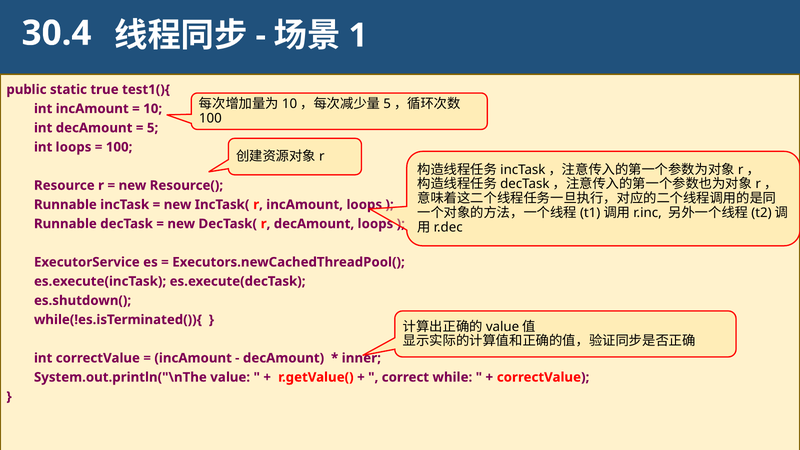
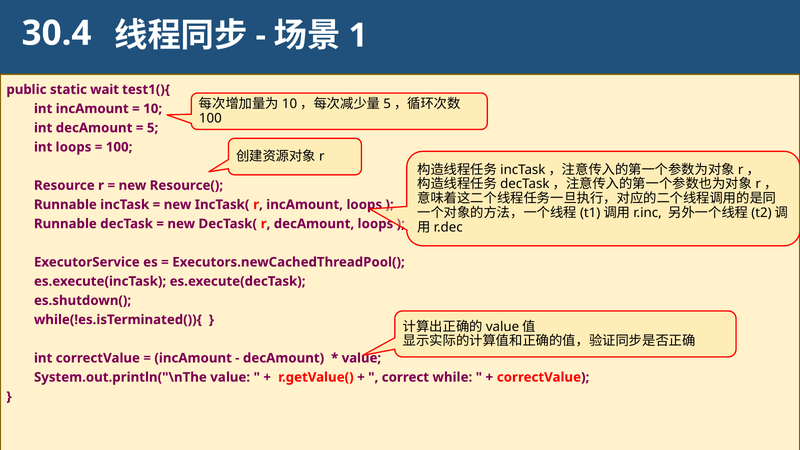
true: true -> wait (105, 90)
inner: inner -> value (361, 358)
